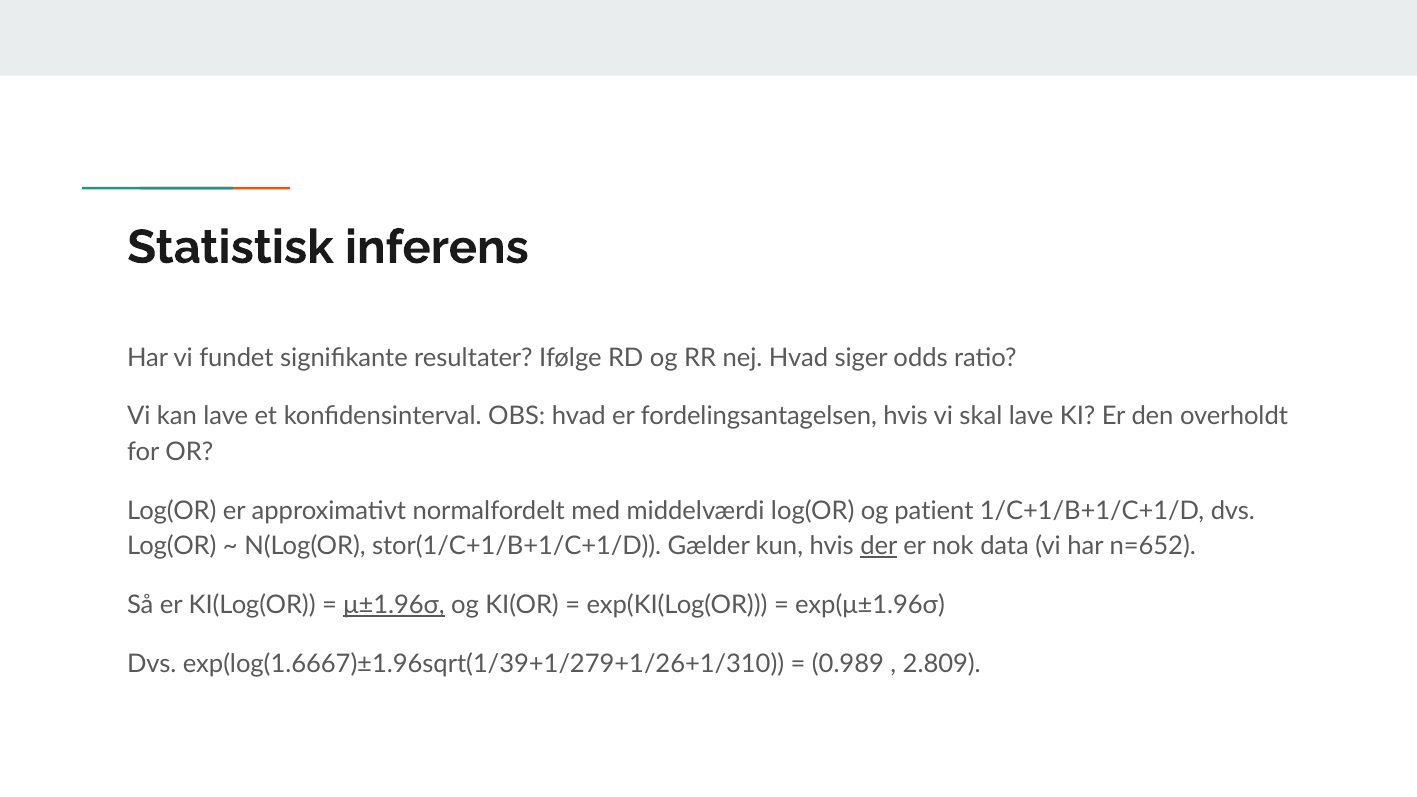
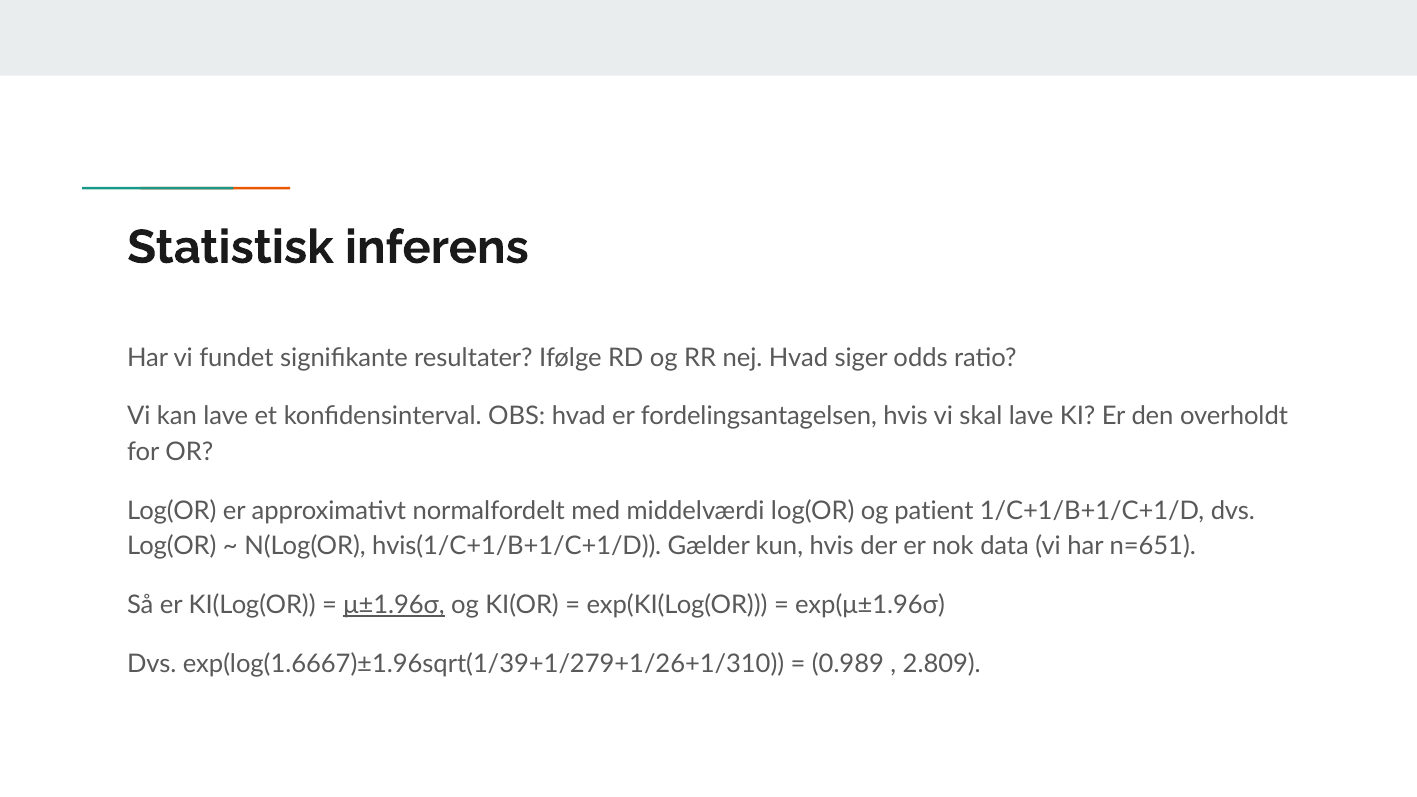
stor(1/C+1/B+1/C+1/D: stor(1/C+1/B+1/C+1/D -> hvis(1/C+1/B+1/C+1/D (517, 546)
der underline: present -> none (879, 546)
n=652: n=652 -> n=651 (1153, 546)
